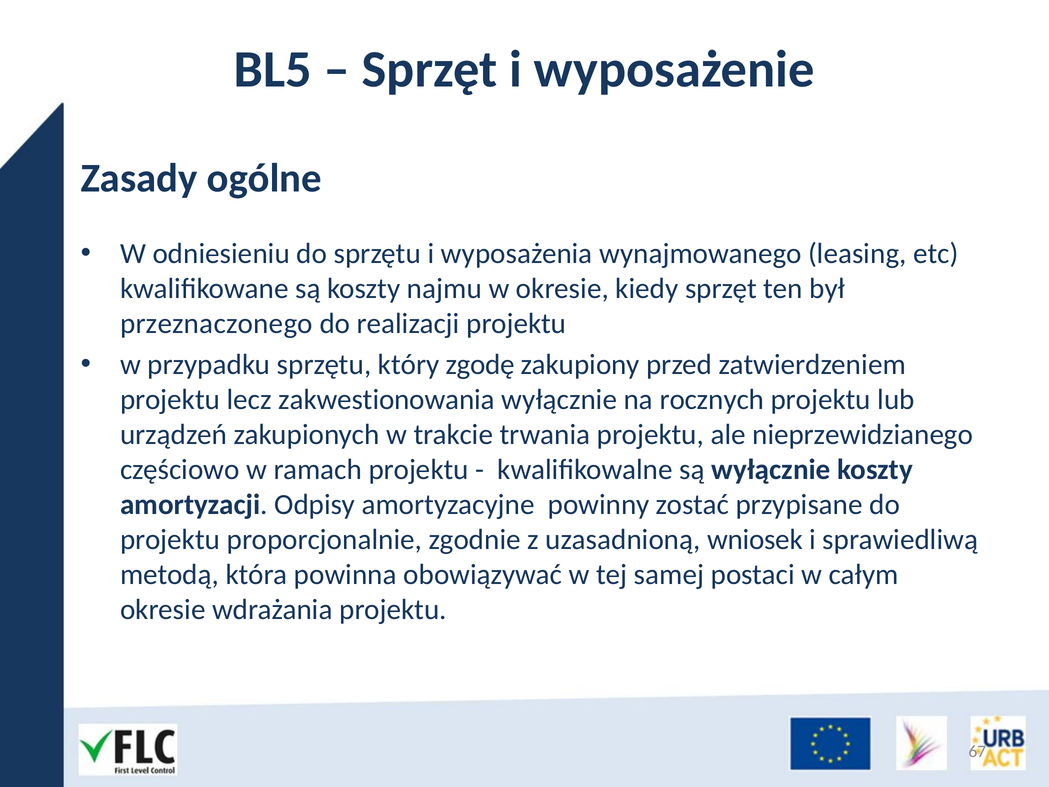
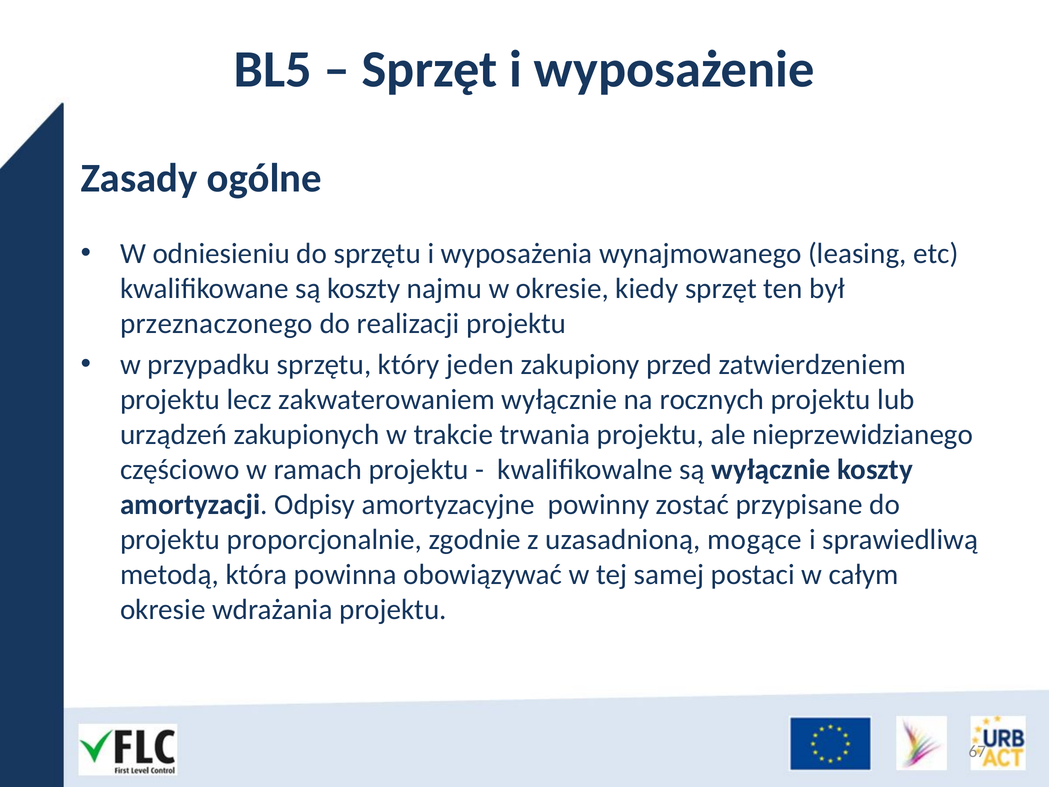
zgodę: zgodę -> jeden (480, 364)
zakwestionowania: zakwestionowania -> zakwaterowaniem (387, 399)
wniosek: wniosek -> mogące (755, 539)
